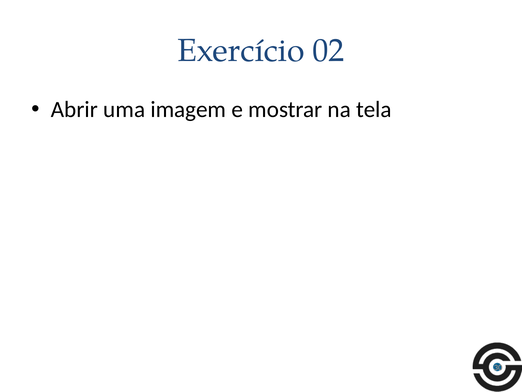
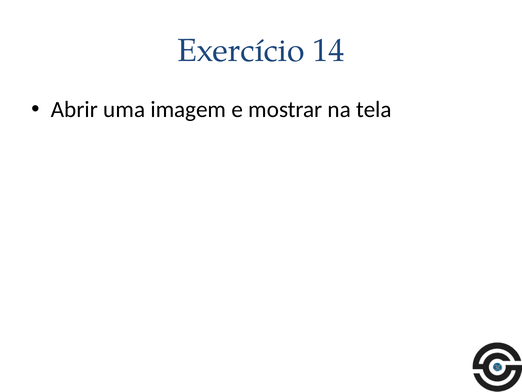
02: 02 -> 14 (328, 51)
